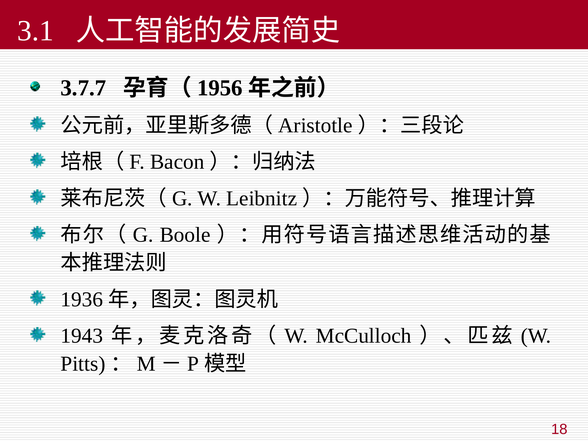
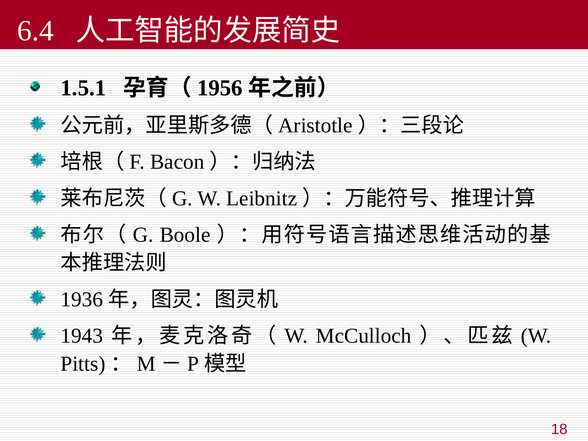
3.1: 3.1 -> 6.4 (36, 31)
3.7.7: 3.7.7 -> 1.5.1 (83, 88)
